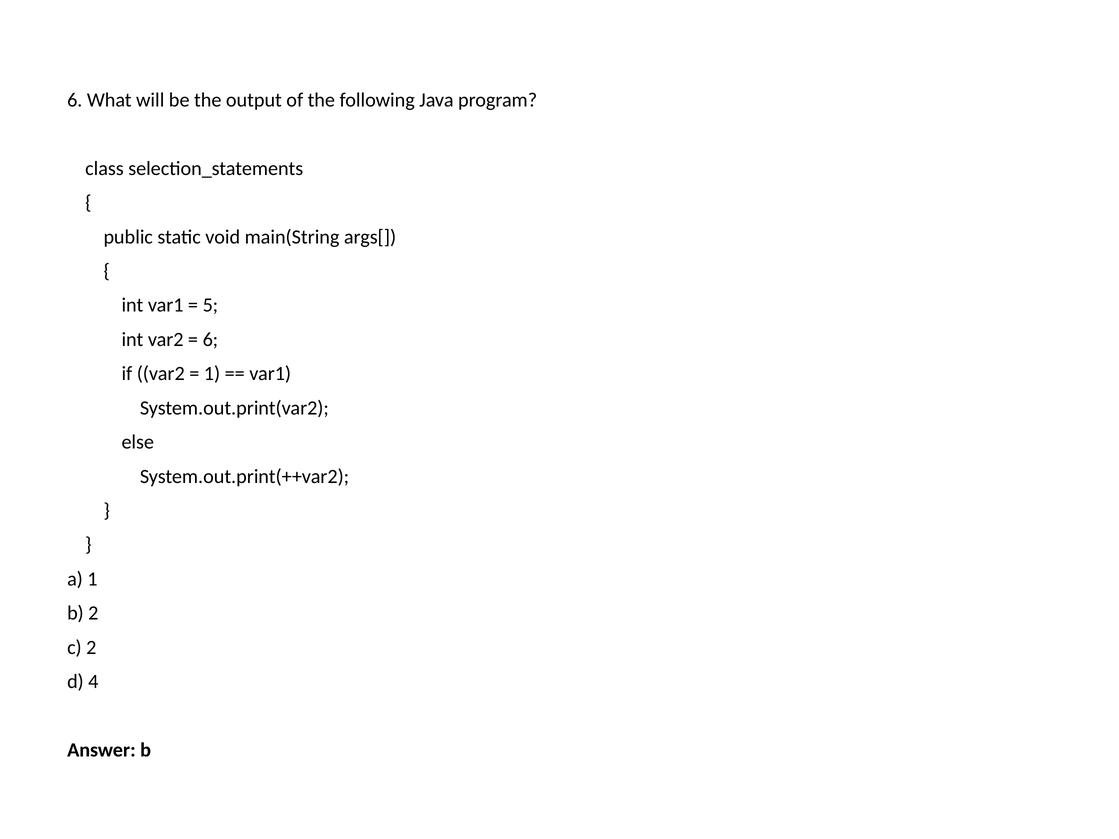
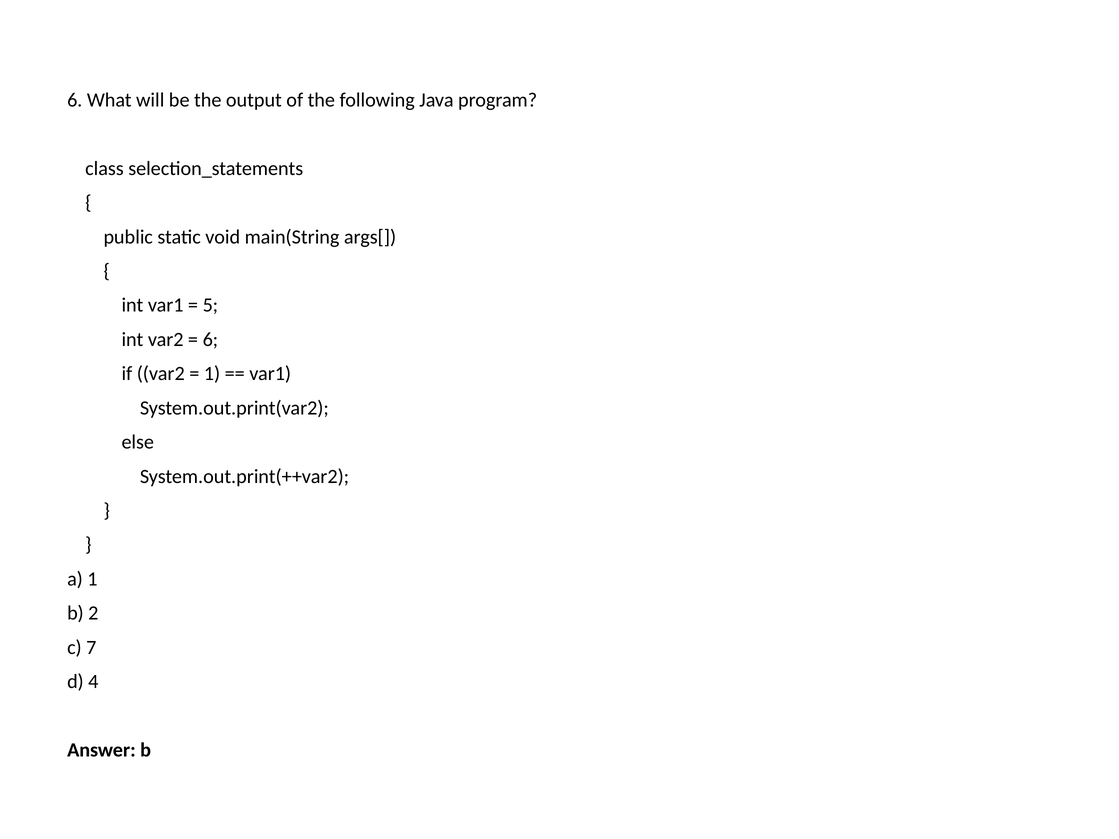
c 2: 2 -> 7 (91, 648)
